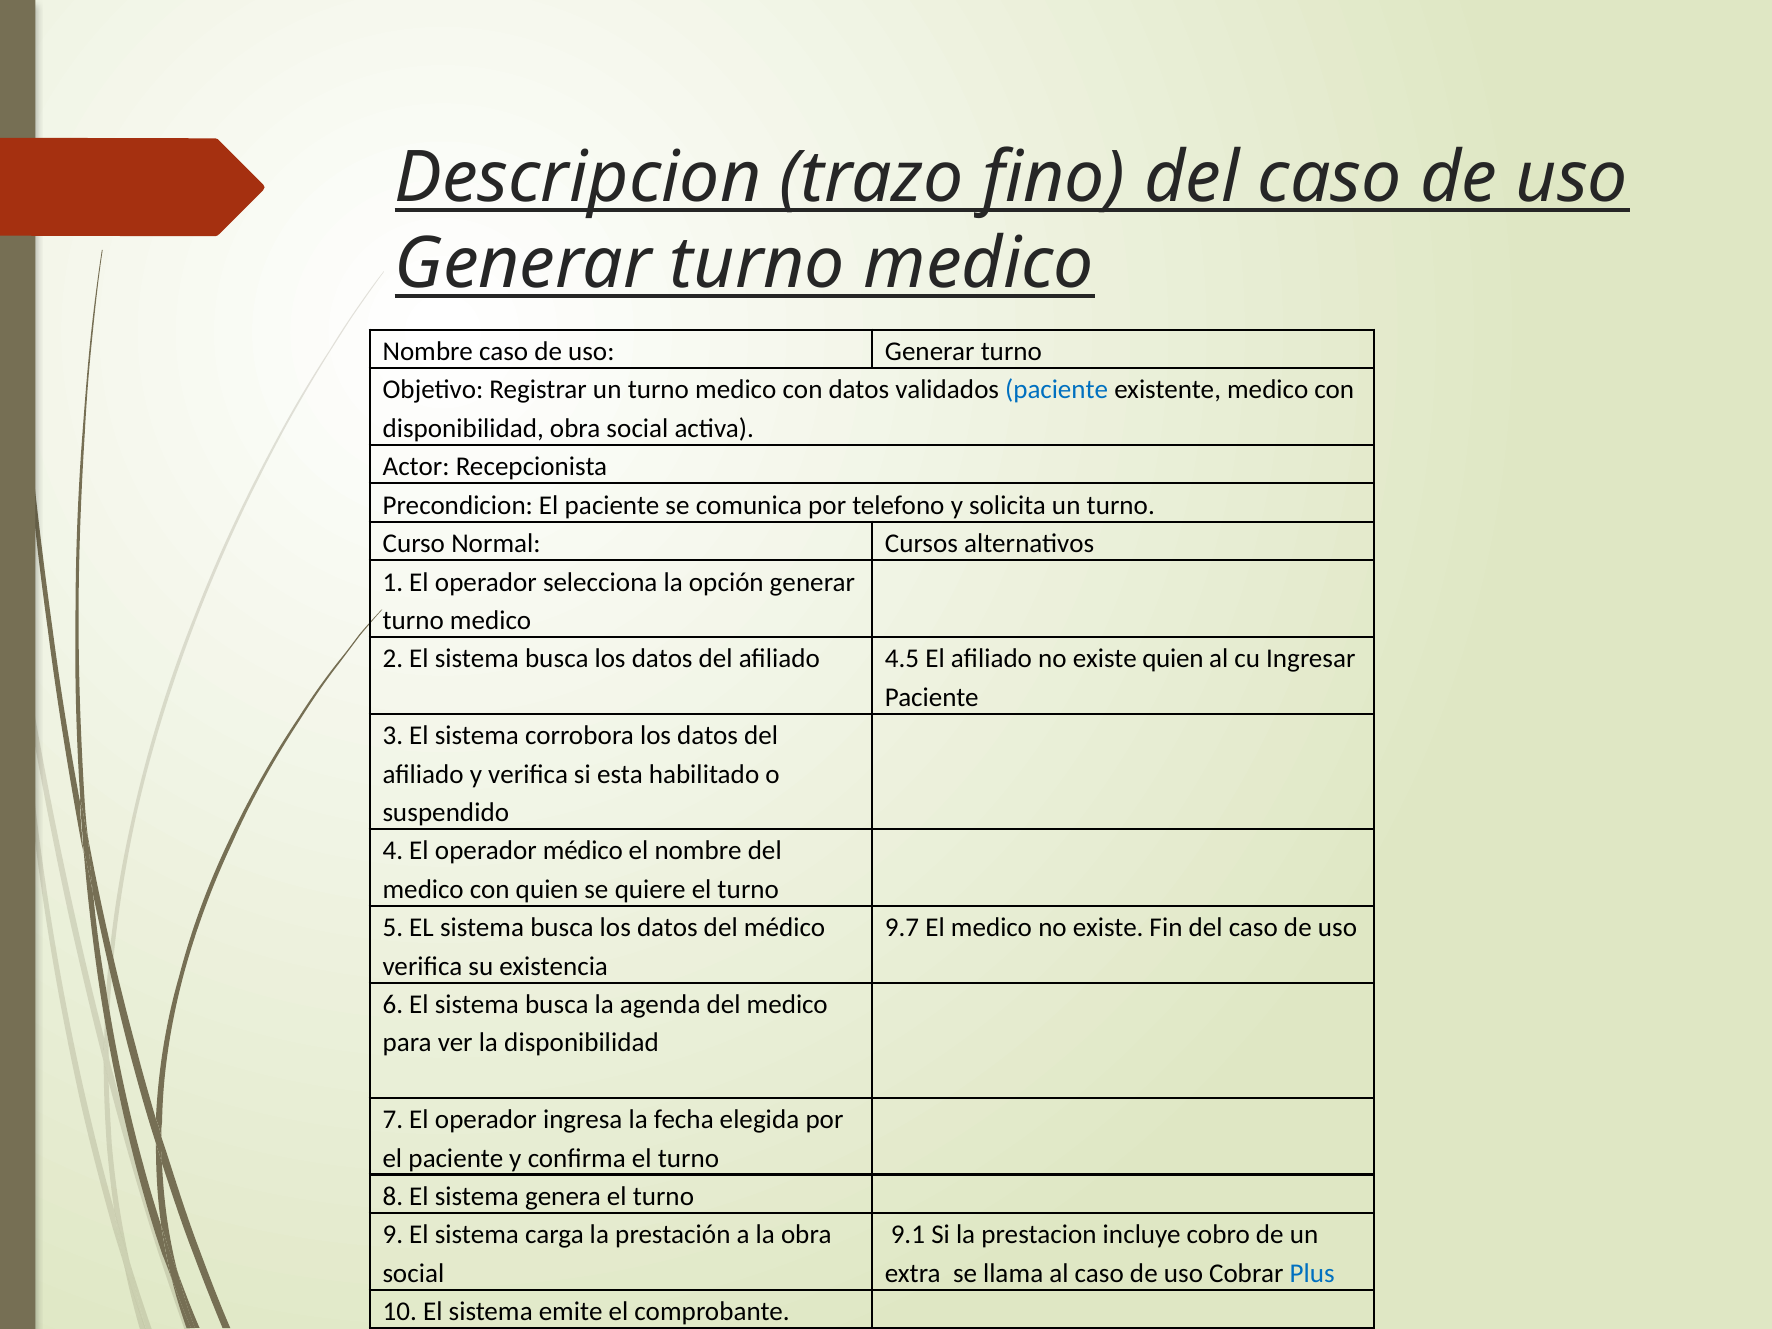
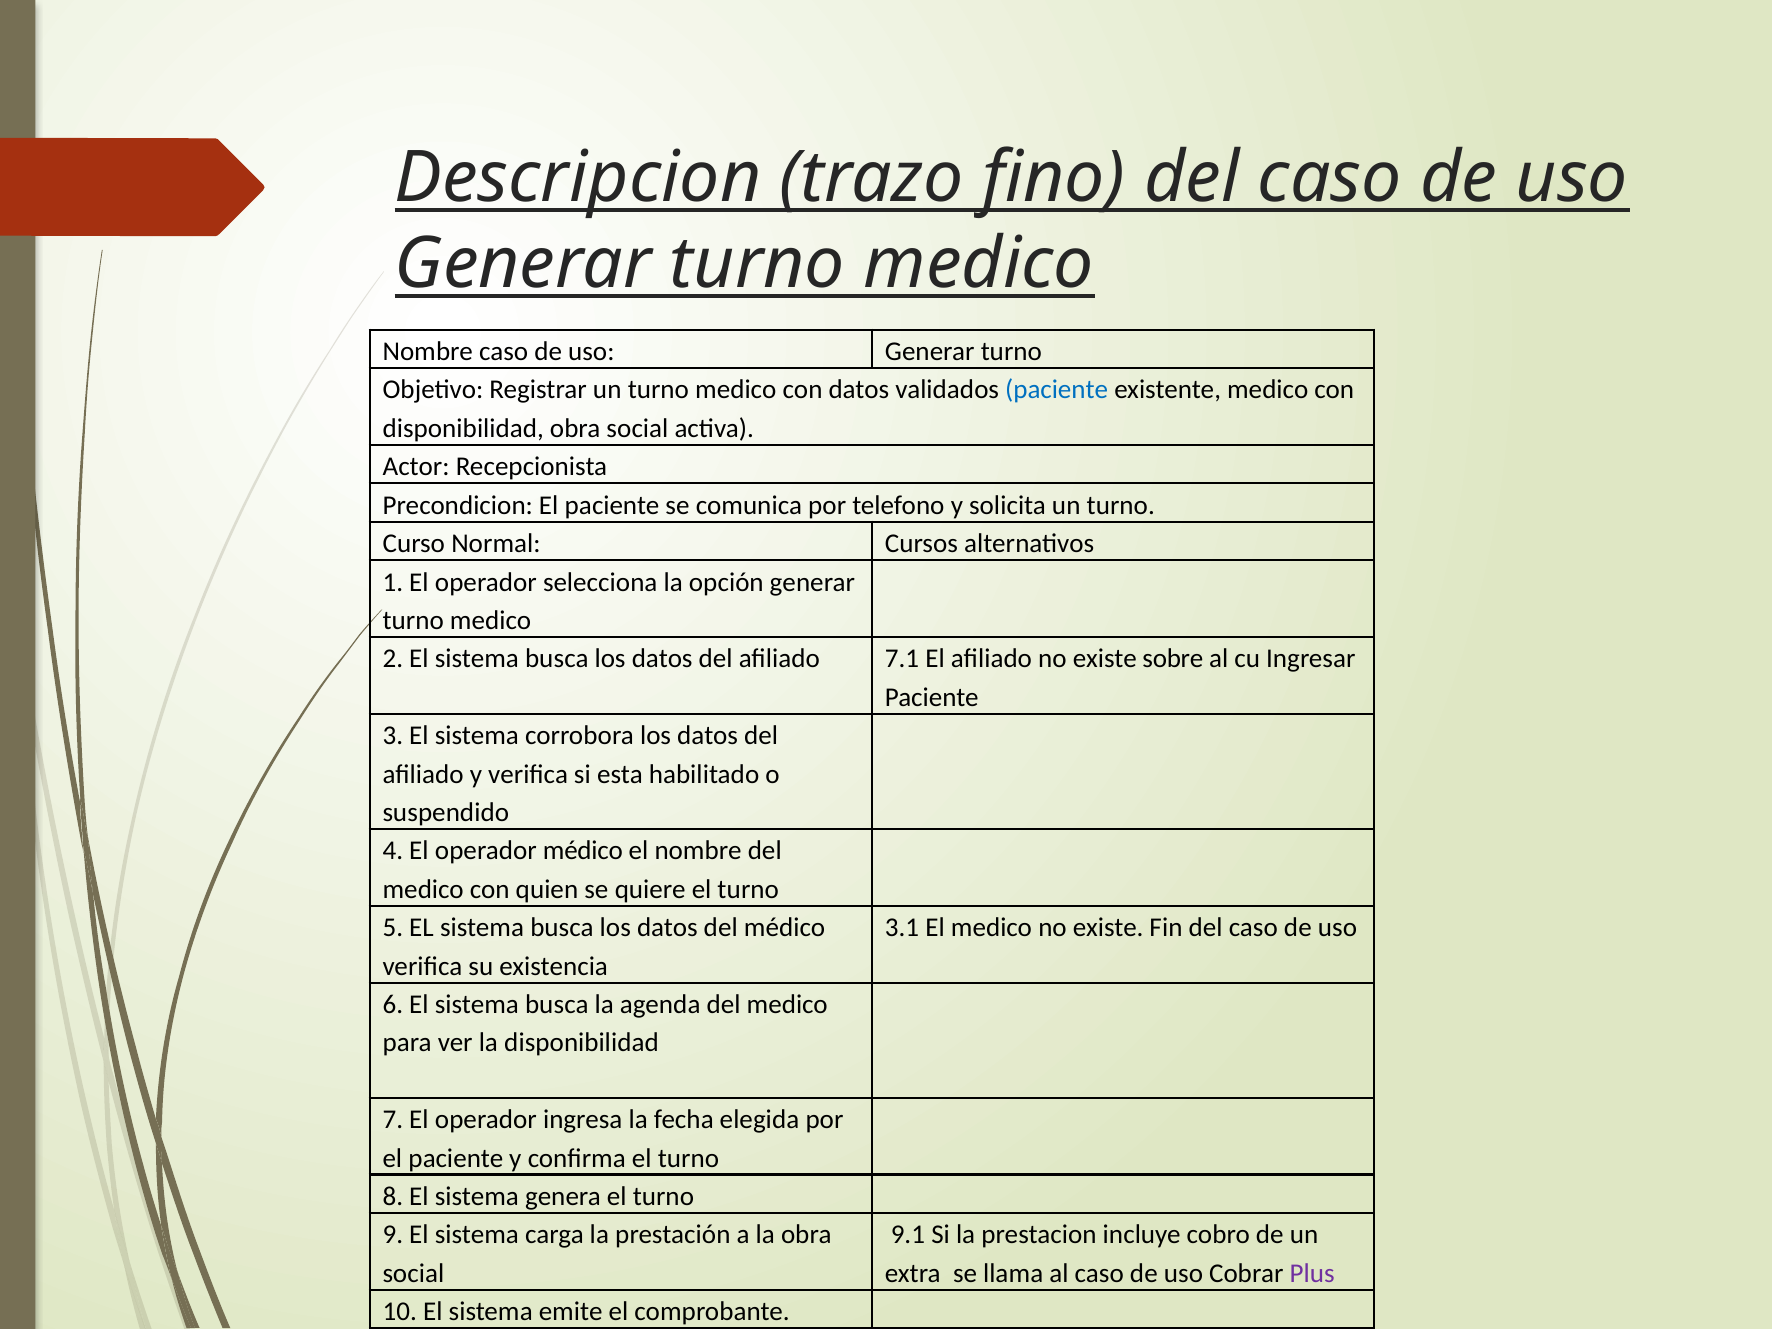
4.5: 4.5 -> 7.1 (902, 659)
existe quien: quien -> sobre (1173, 659)
9.7: 9.7 -> 3.1 (902, 928)
Plus colour: blue -> purple (1312, 1273)
